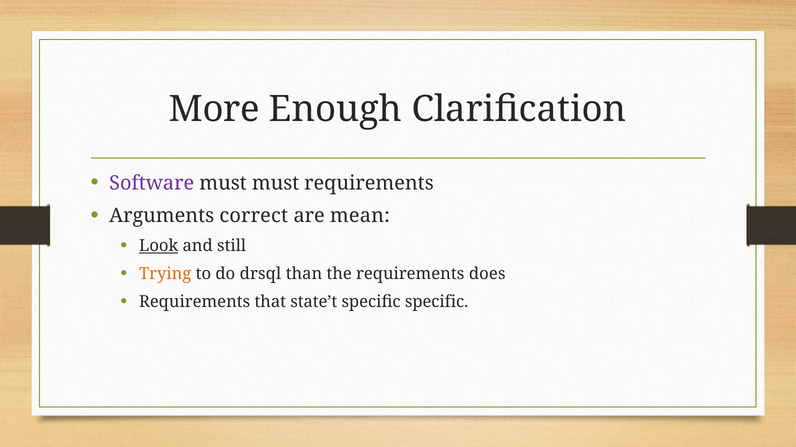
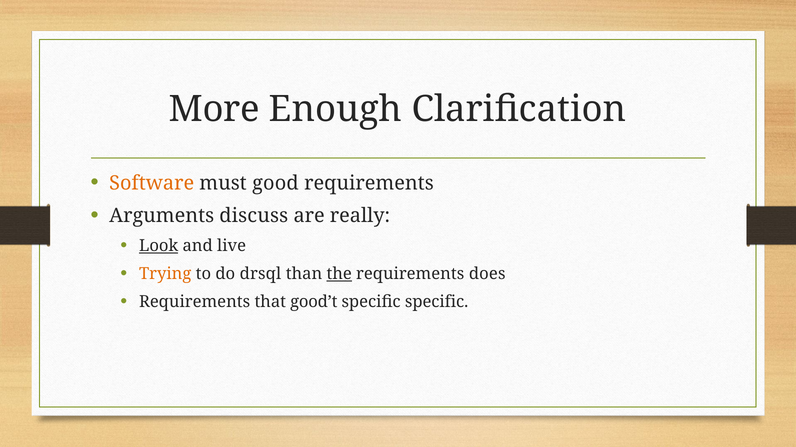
Software colour: purple -> orange (152, 183)
must must: must -> good (275, 183)
correct: correct -> discuss (254, 216)
mean: mean -> really (360, 216)
still: still -> live (232, 246)
the underline: none -> present (339, 274)
state’t: state’t -> good’t (314, 302)
